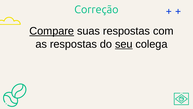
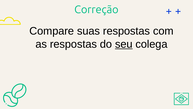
Compare underline: present -> none (52, 31)
